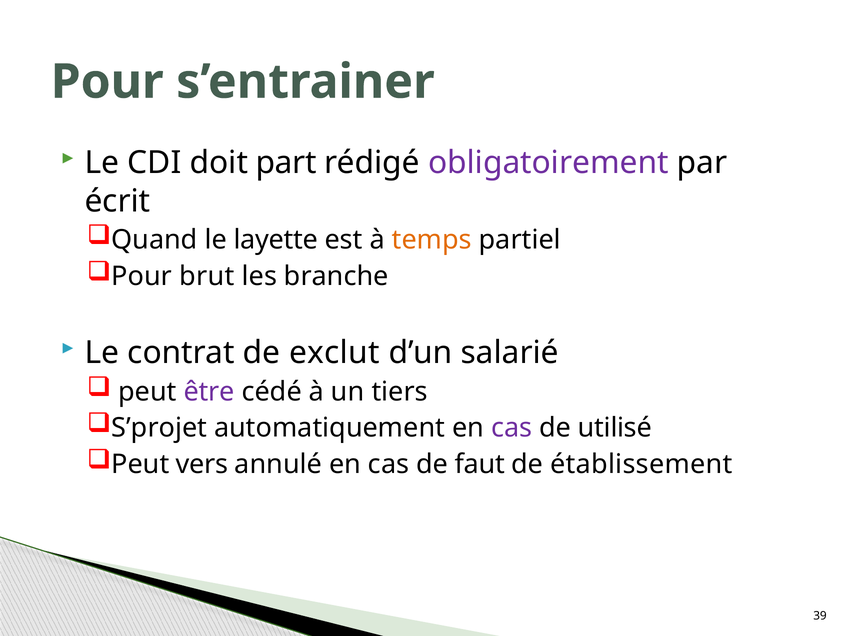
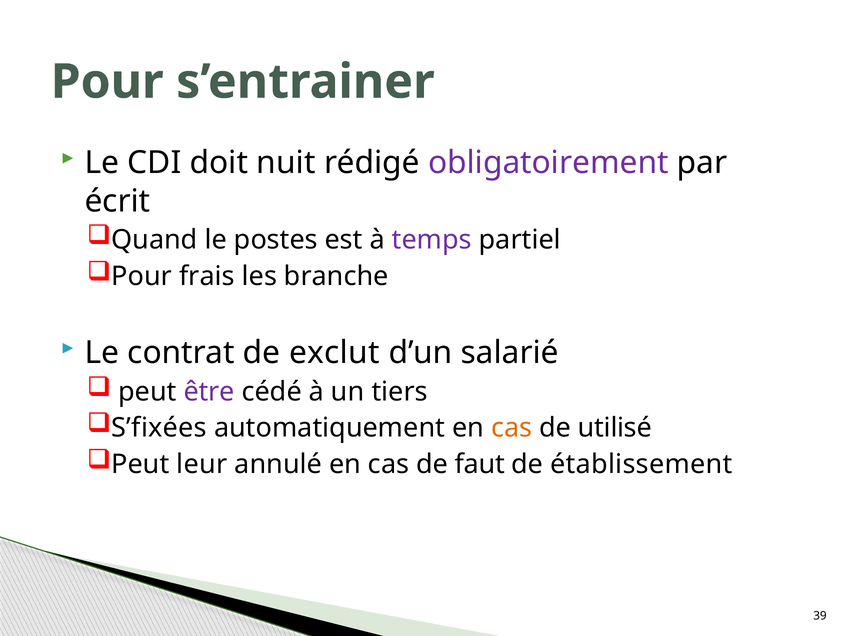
part: part -> nuit (286, 163)
layette: layette -> postes (276, 240)
temps colour: orange -> purple (432, 240)
brut: brut -> frais (207, 276)
S’projet: S’projet -> S’fixées (159, 427)
cas colour: purple -> orange (512, 427)
vers: vers -> leur (202, 464)
